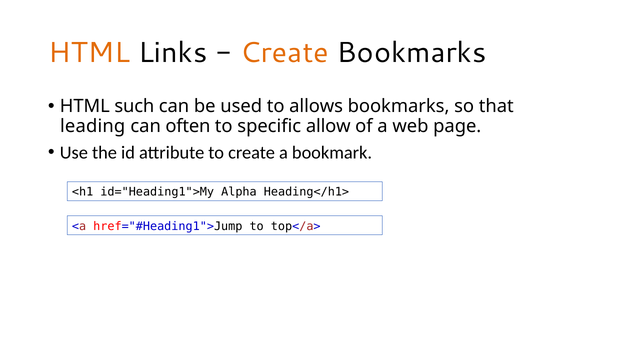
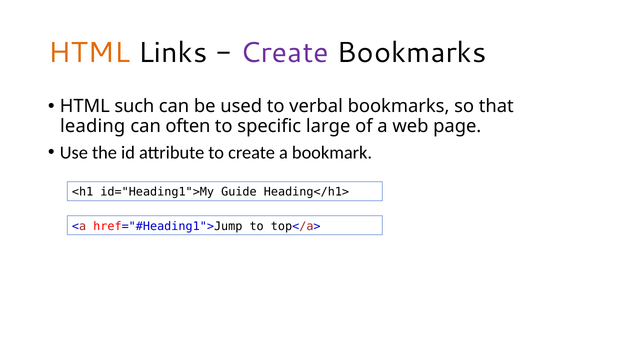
Create colour: orange -> purple (285, 53)
allows: allows -> verbal (316, 107)
allow: allow -> large (328, 126)
Alpha: Alpha -> Guide (239, 192)
